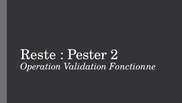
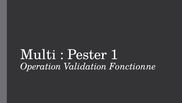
Reste: Reste -> Multi (38, 54)
2: 2 -> 1 (114, 54)
